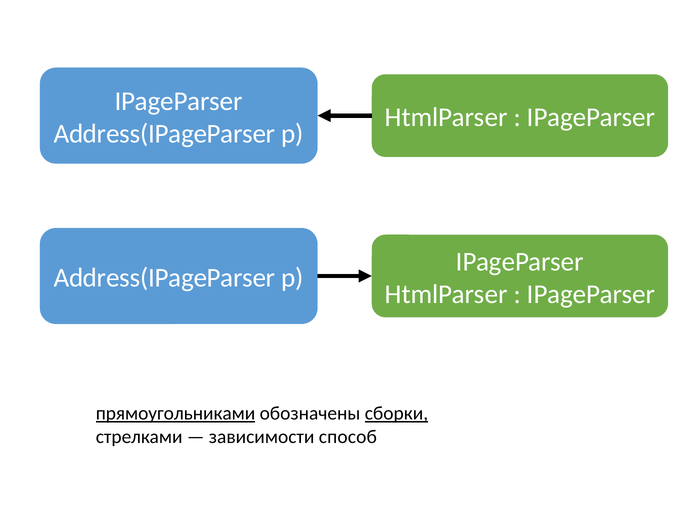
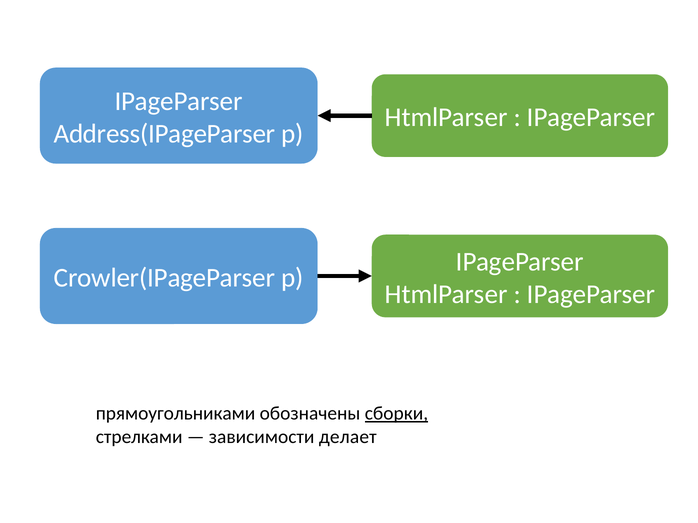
Address(IPageParser: Address(IPageParser -> Crowler(IPageParser (164, 278)
прямоугольниками underline: present -> none (176, 414)
способ: способ -> делает (348, 437)
